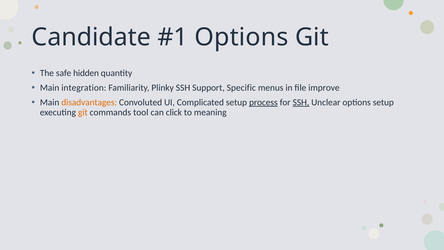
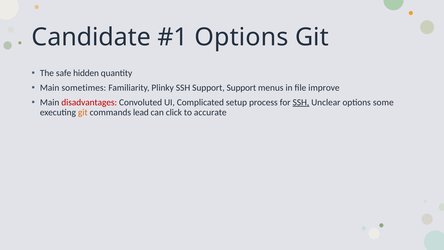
integration: integration -> sometimes (84, 88)
Support Specific: Specific -> Support (241, 88)
disadvantages colour: orange -> red (89, 102)
process underline: present -> none (263, 102)
options setup: setup -> some (383, 102)
tool: tool -> lead (141, 112)
meaning: meaning -> accurate (210, 112)
